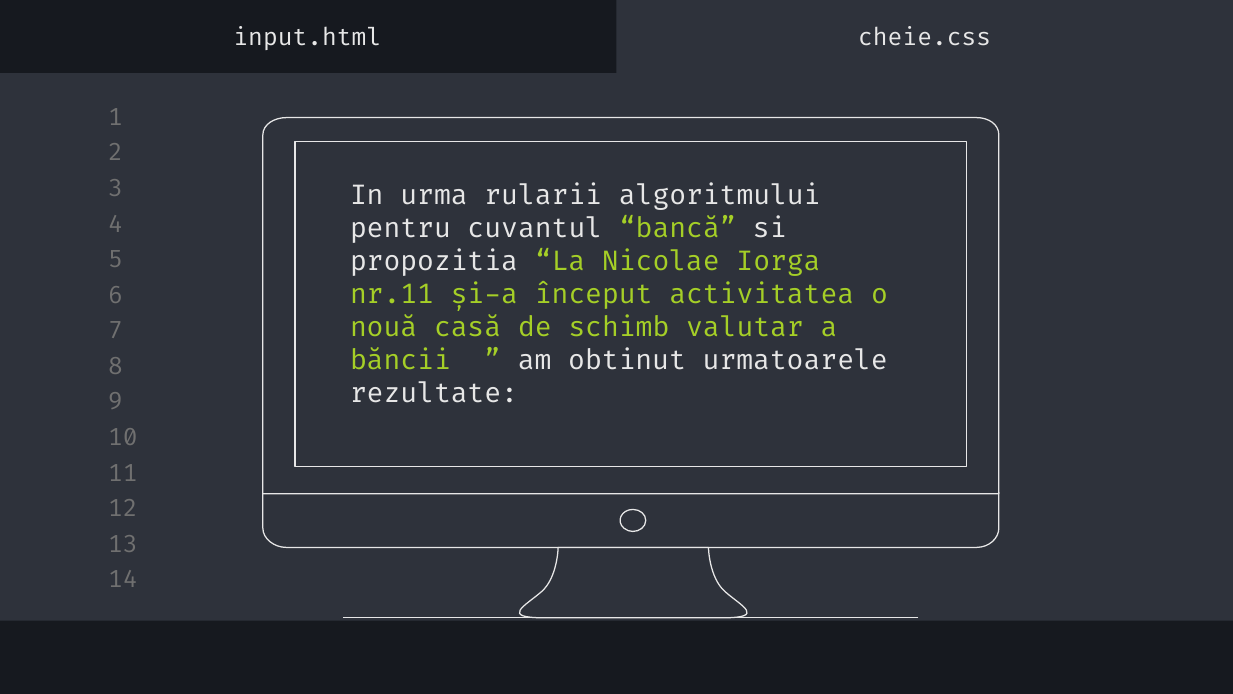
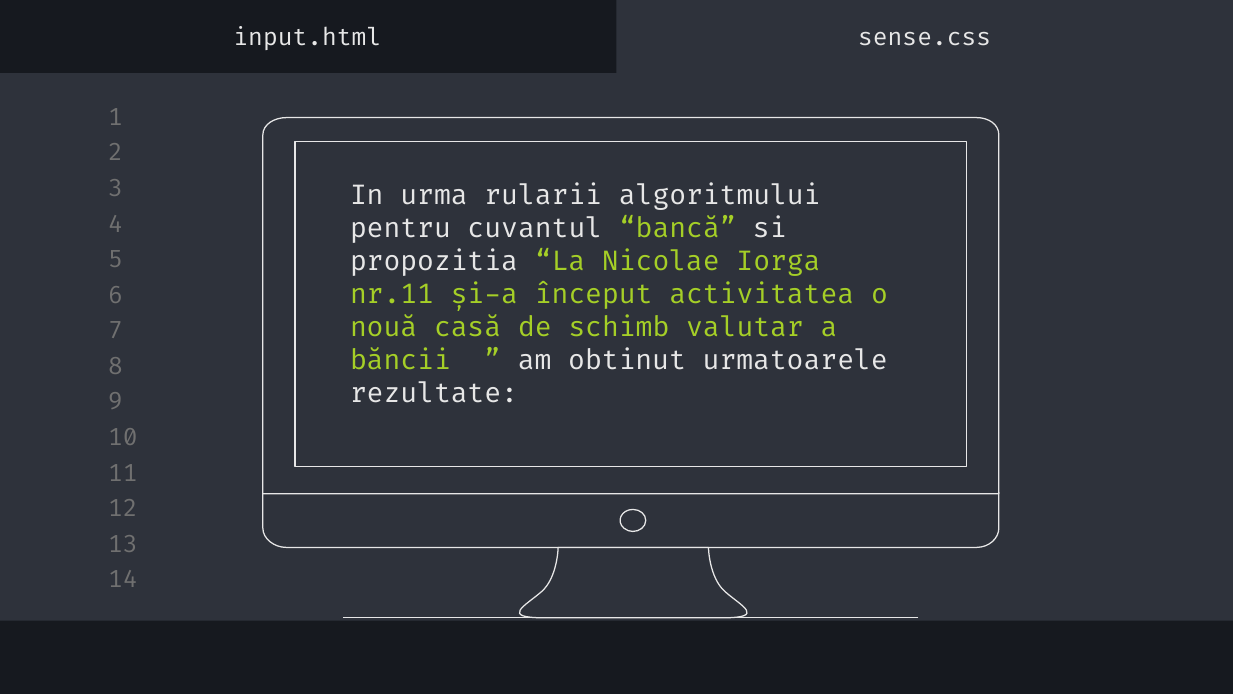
cheie.css: cheie.css -> sense.css (925, 38)
